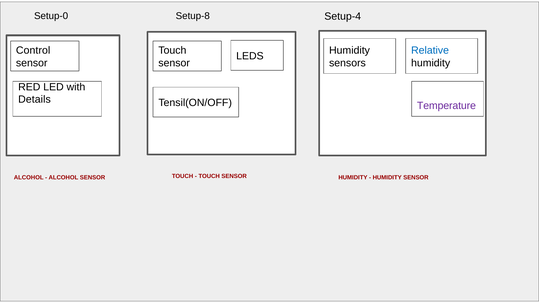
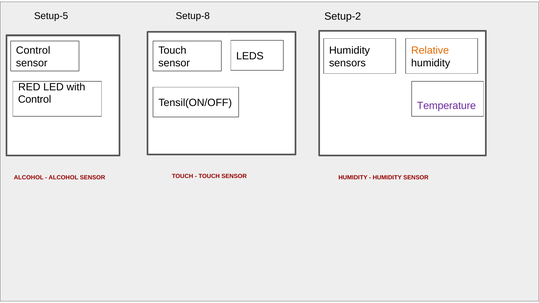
Setup-0: Setup-0 -> Setup-5 (51, 16)
Setup-4: Setup-4 -> Setup-2 (343, 16)
Relative colour: blue -> orange (430, 51)
Details: Details -> Control (35, 100)
